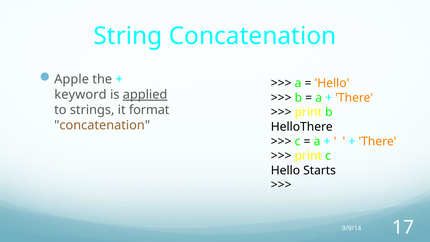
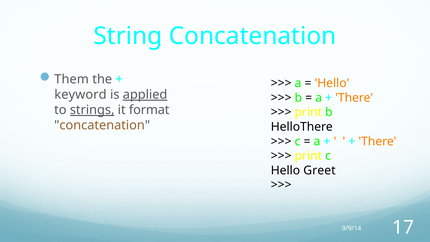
Apple: Apple -> Them (72, 79)
strings underline: none -> present (92, 110)
Starts: Starts -> Greet (319, 170)
